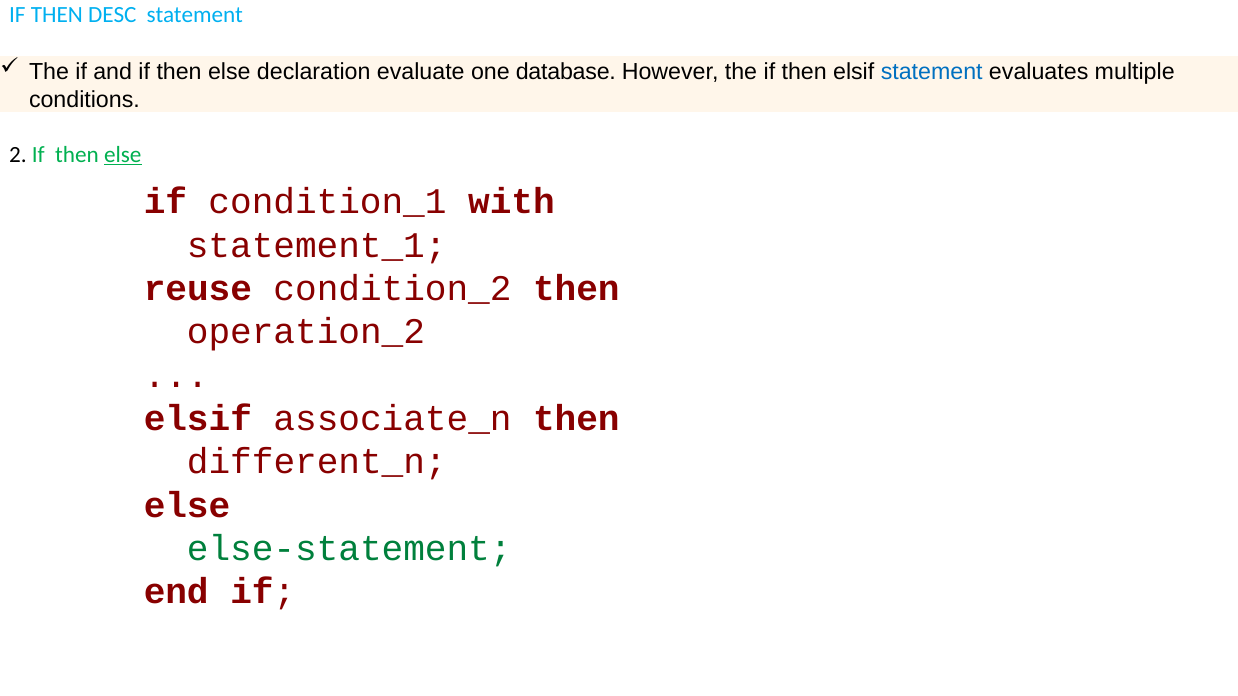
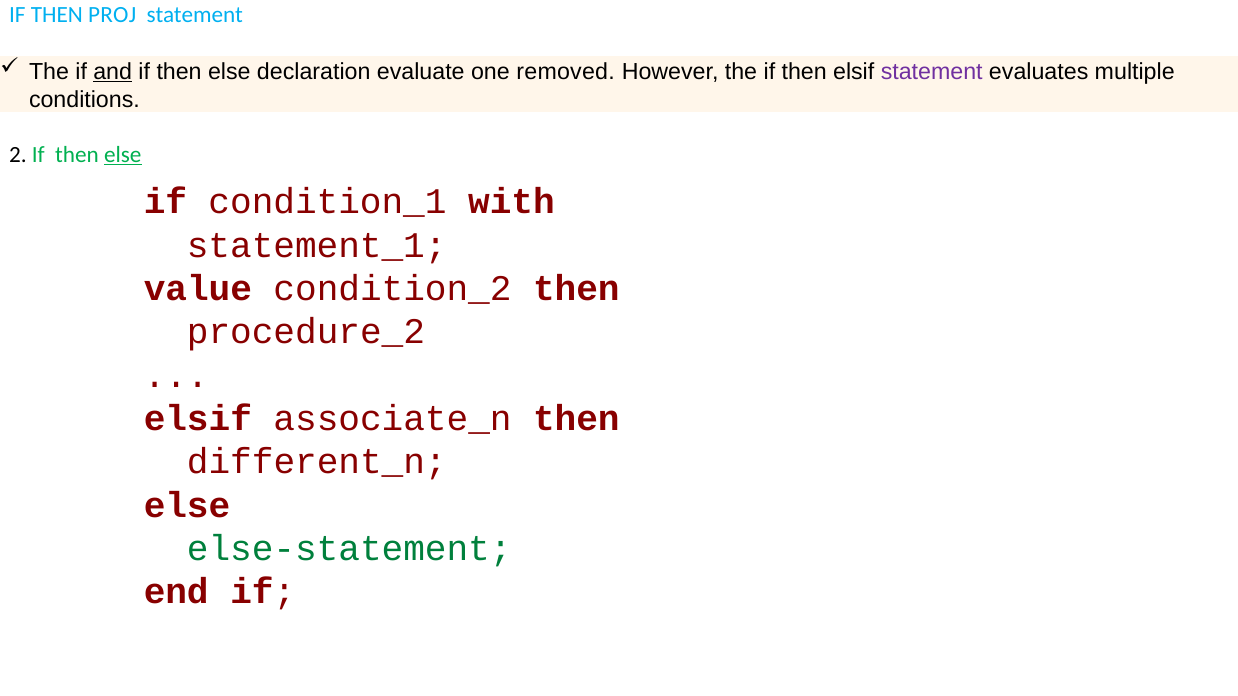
DESC: DESC -> PROJ (112, 15)
and underline: none -> present (113, 72)
database: database -> removed (566, 72)
statement colour: blue -> purple (932, 72)
reuse: reuse -> value (198, 289)
operation_2: operation_2 -> procedure_2 (306, 332)
